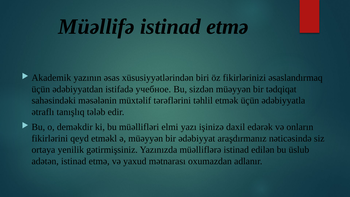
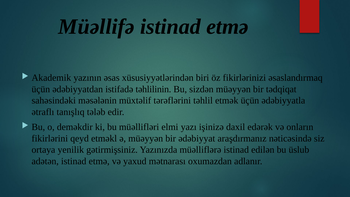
учебное: учебное -> təhlilinin (153, 89)
